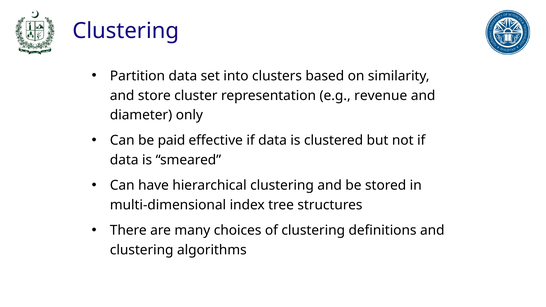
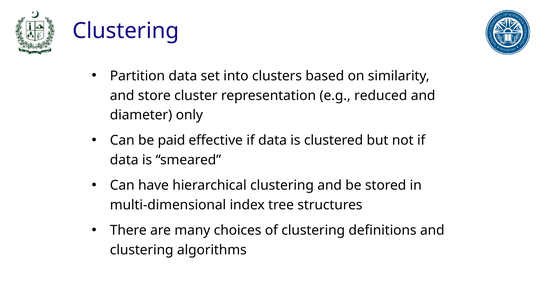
revenue: revenue -> reduced (381, 96)
